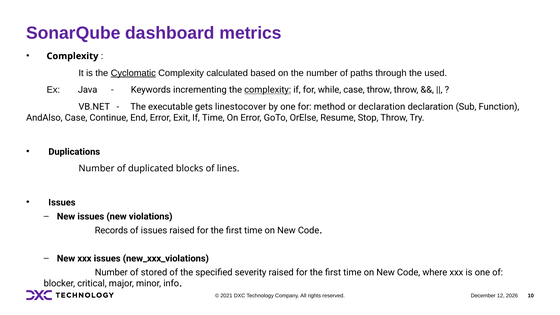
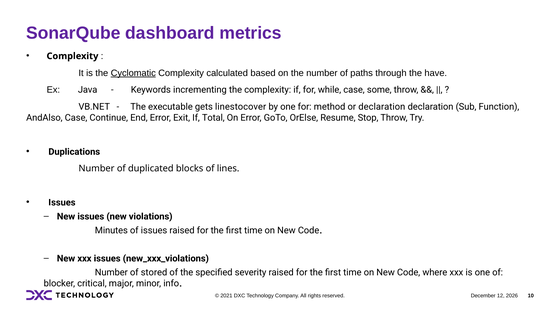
used: used -> have (436, 73)
complexity underline: present -> none (268, 90)
case throw: throw -> some (379, 90)
If Time: Time -> Total (213, 118)
Records: Records -> Minutes (111, 230)
